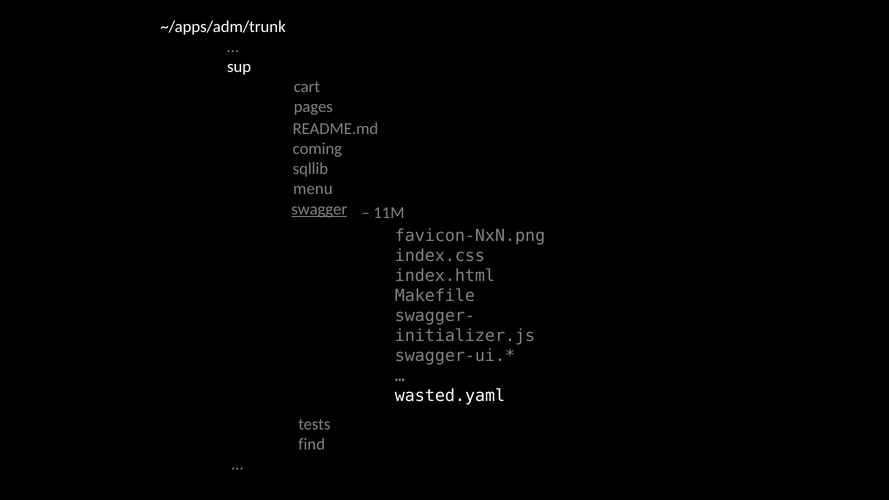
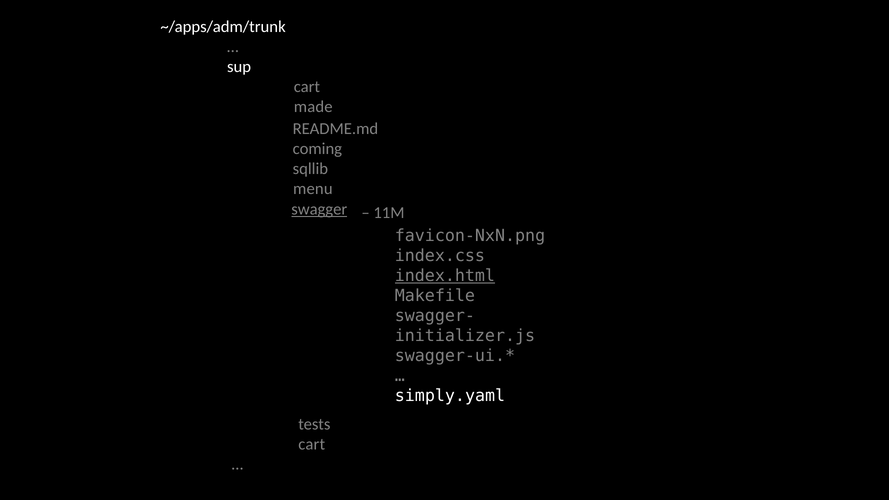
pages: pages -> made (313, 107)
index.html underline: none -> present (445, 276)
wasted.yaml: wasted.yaml -> simply.yaml (450, 396)
find: find -> cart (312, 444)
